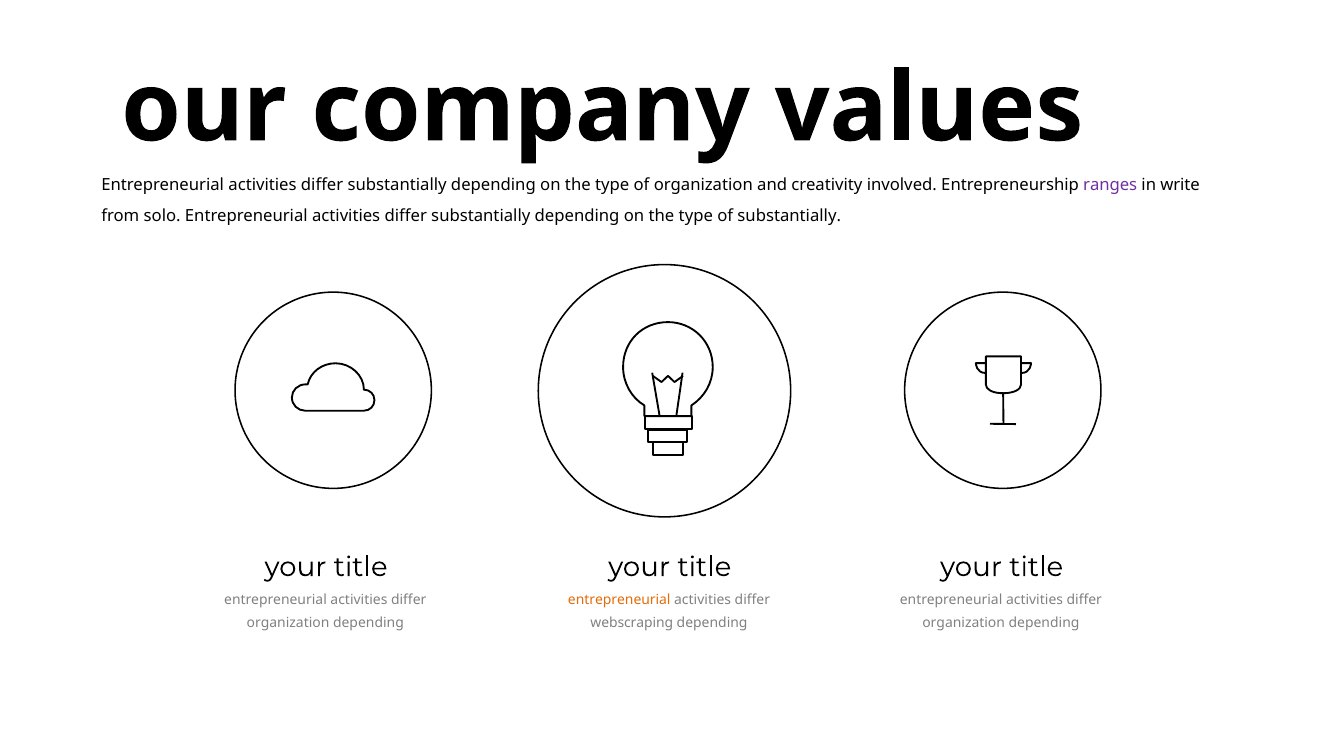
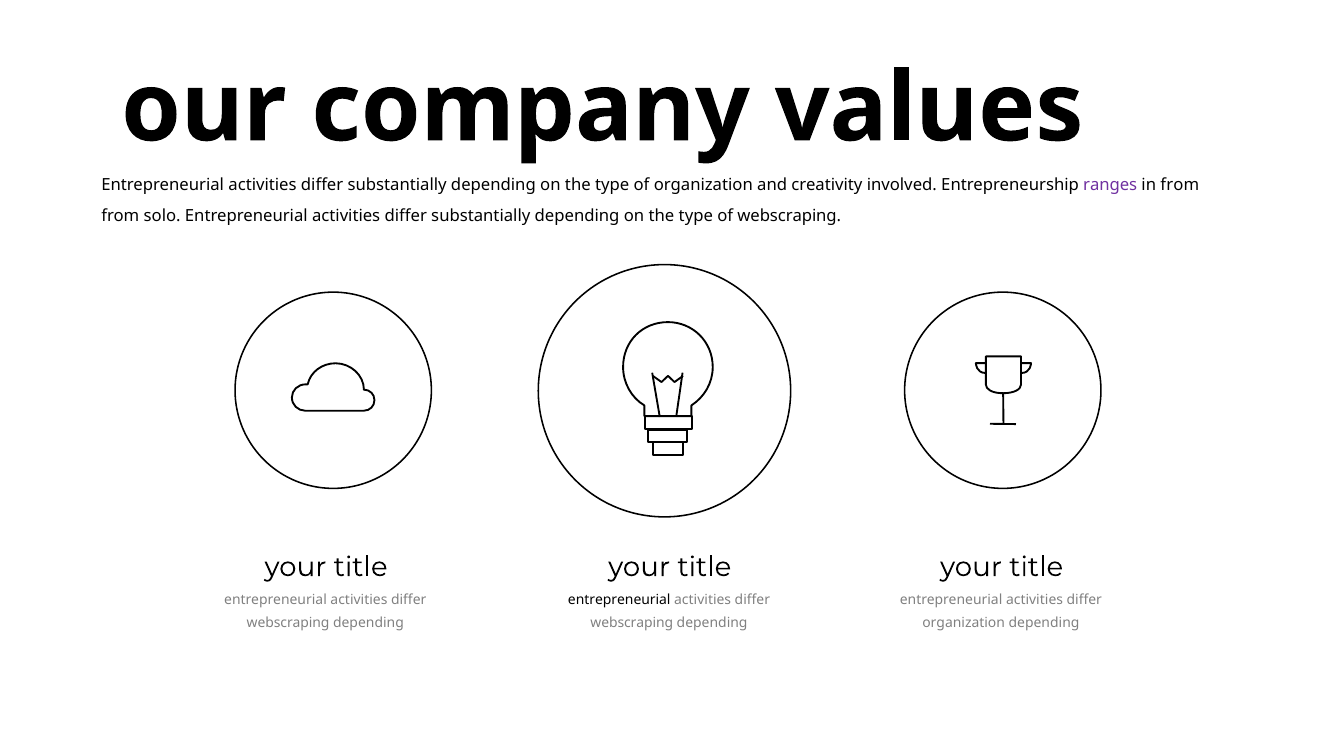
in write: write -> from (1180, 186)
of substantially: substantially -> webscraping (789, 216)
entrepreneurial colour: orange -> black (619, 600)
organization: organization -> webscraping (288, 624)
